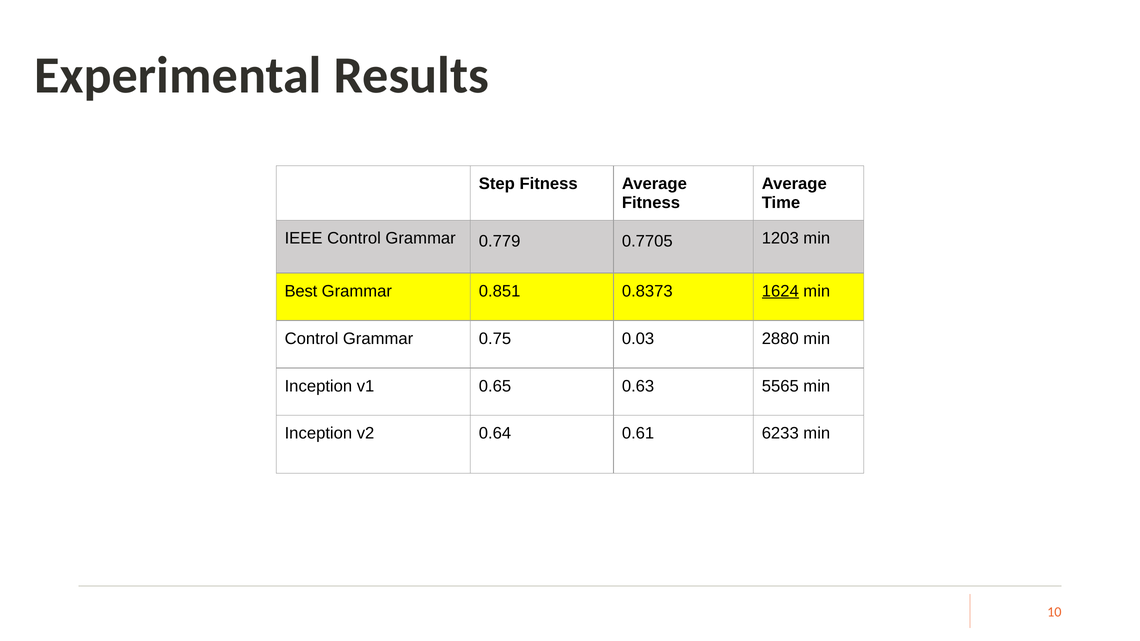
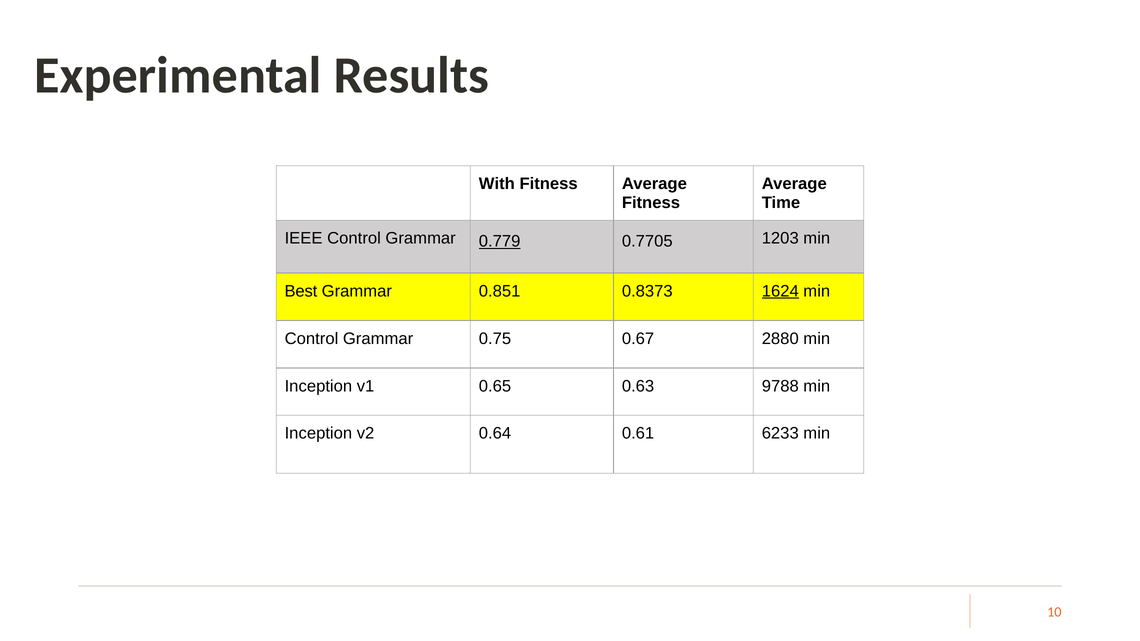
Step: Step -> With (497, 184)
0.779 underline: none -> present (500, 241)
0.03: 0.03 -> 0.67 (638, 339)
5565: 5565 -> 9788 (780, 386)
